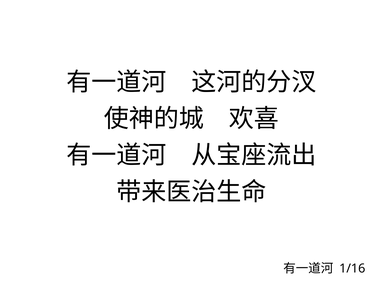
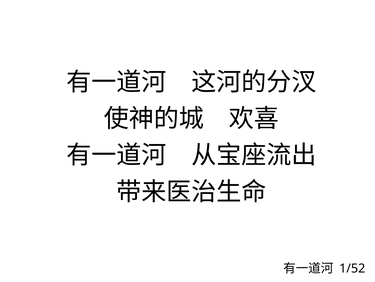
1/16: 1/16 -> 1/52 (352, 268)
